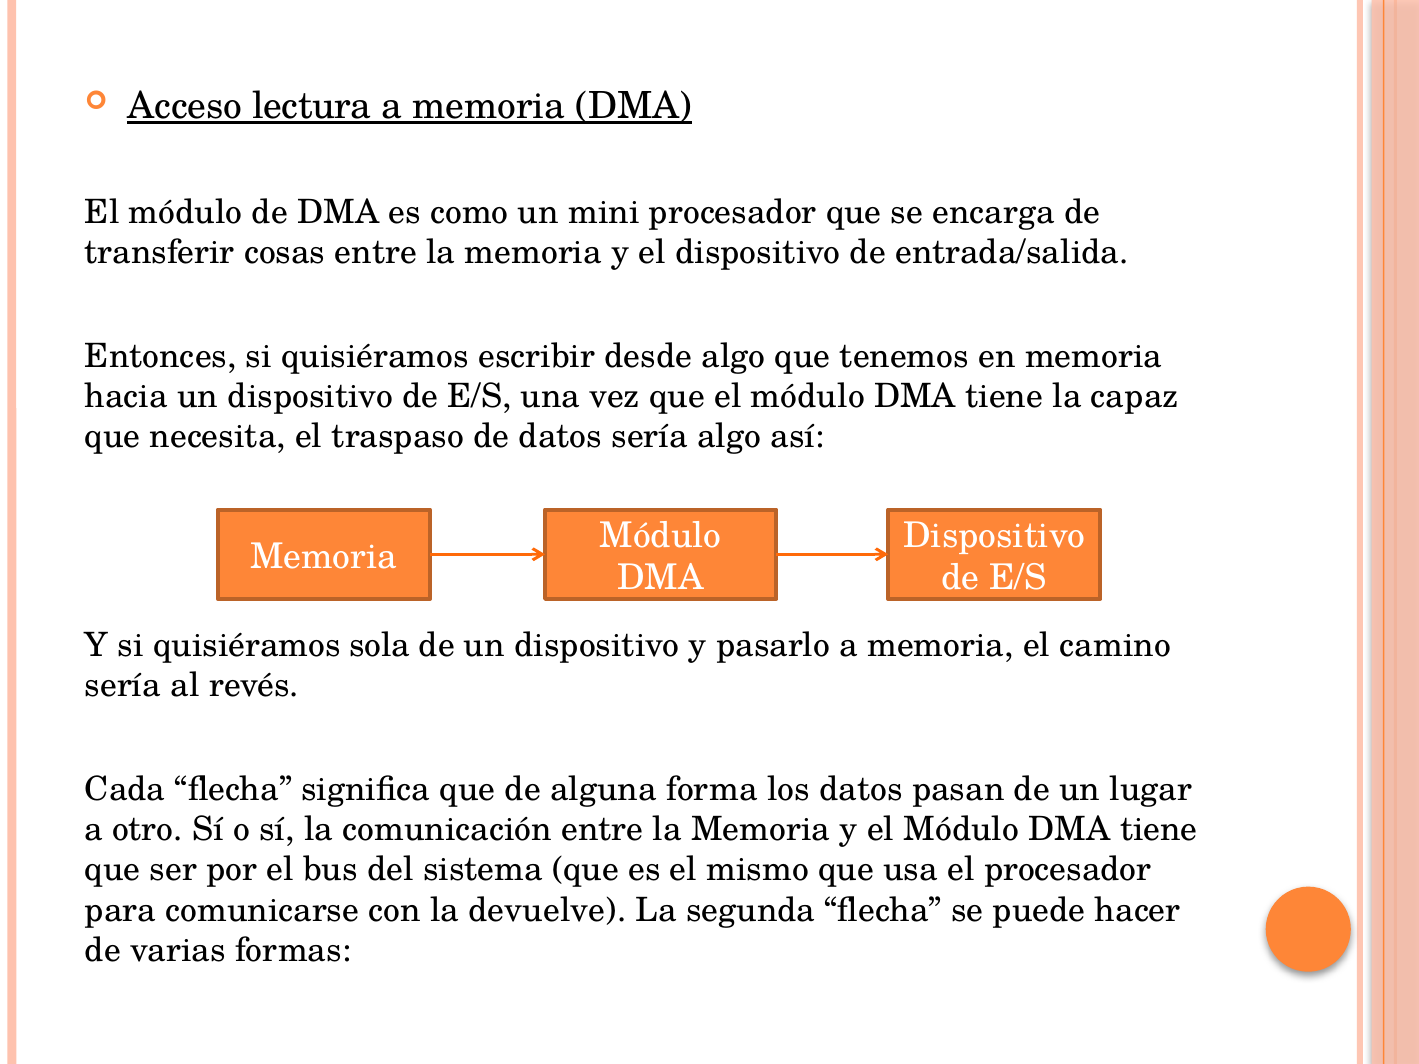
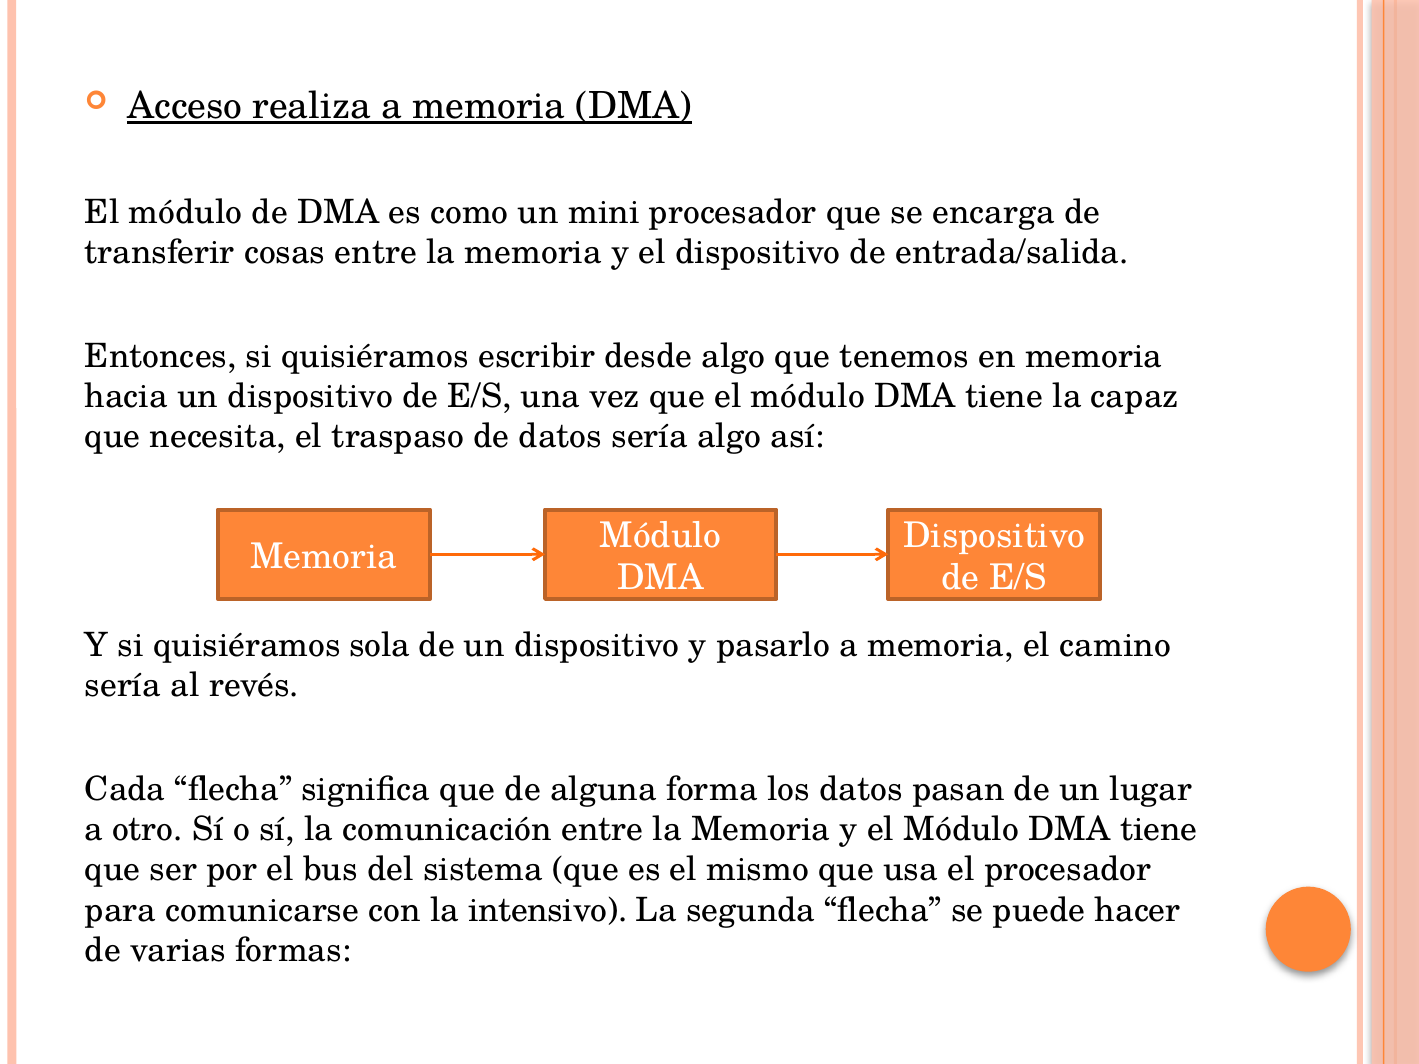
lectura: lectura -> realiza (312, 106)
devuelve: devuelve -> intensivo (548, 910)
